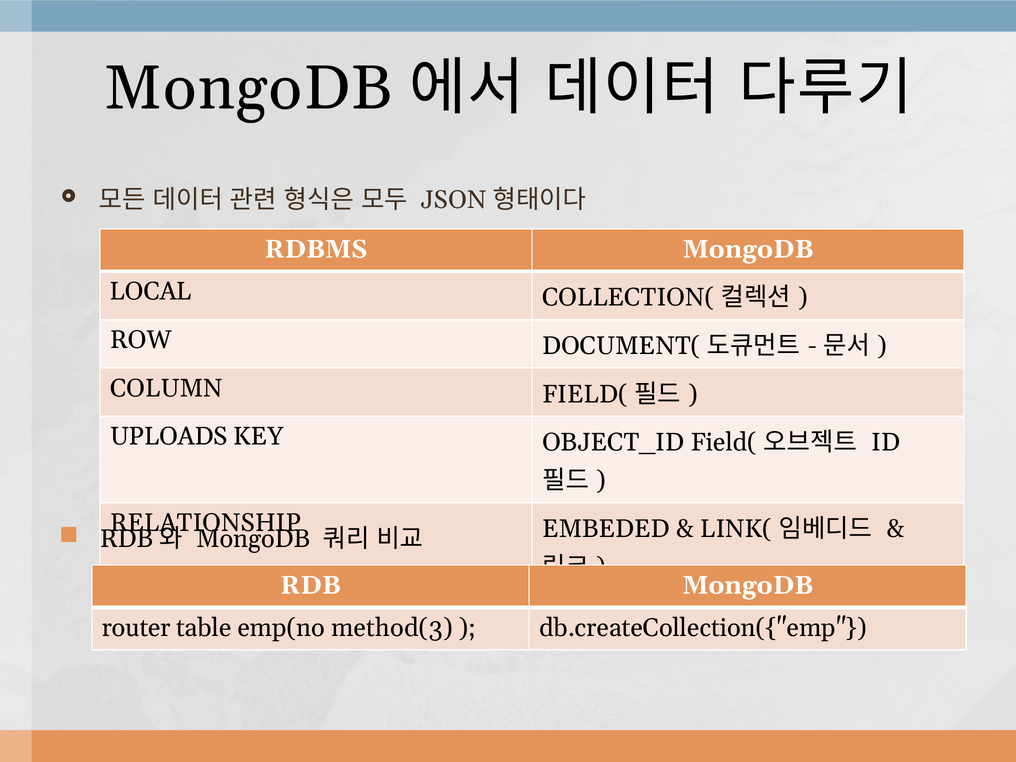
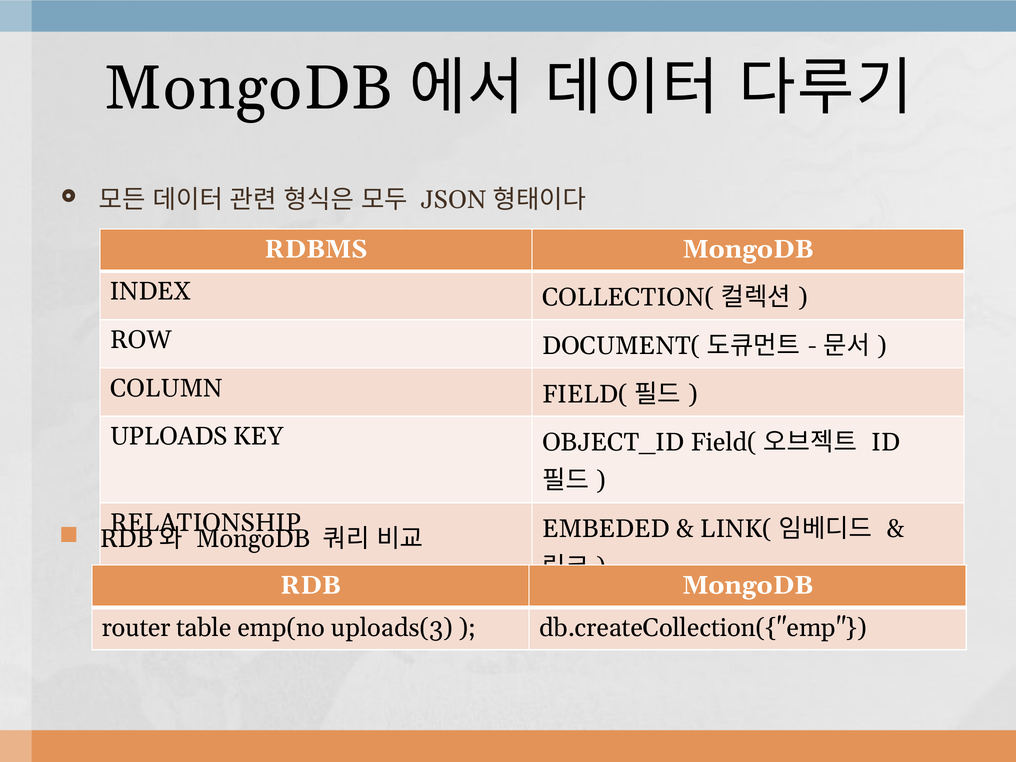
LOCAL: LOCAL -> INDEX (151, 292)
method(3: method(3 -> uploads(3 (392, 628)
